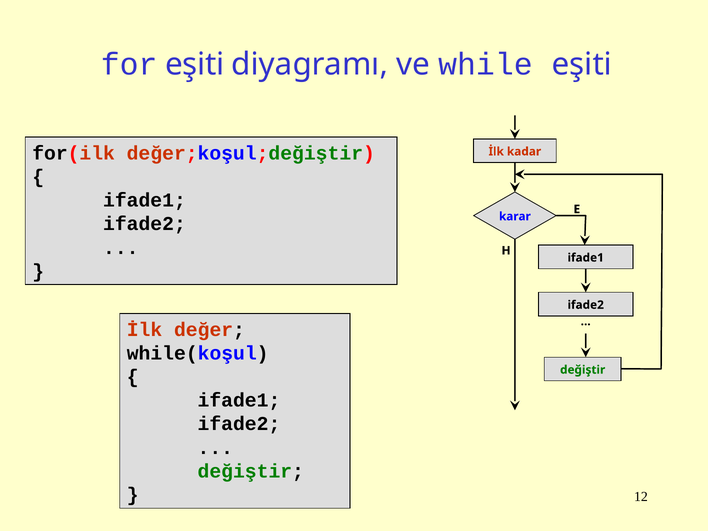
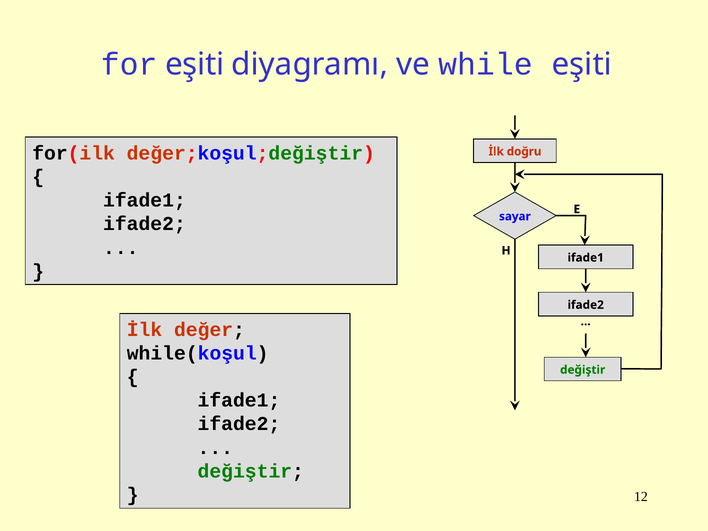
kadar: kadar -> doğru (524, 152)
karar: karar -> sayar (515, 216)
